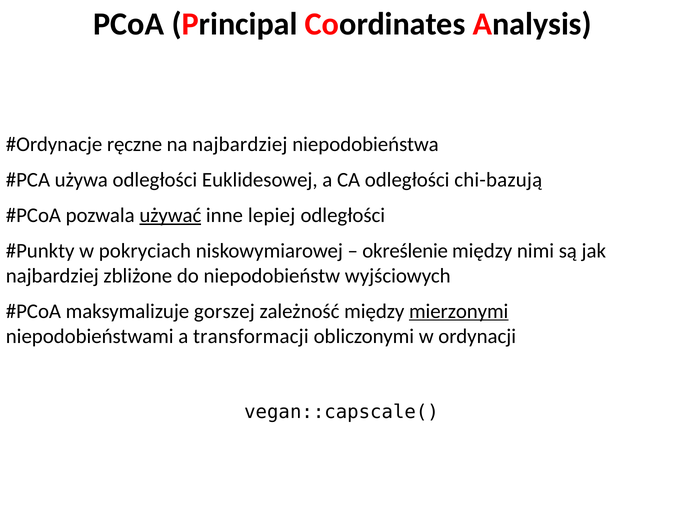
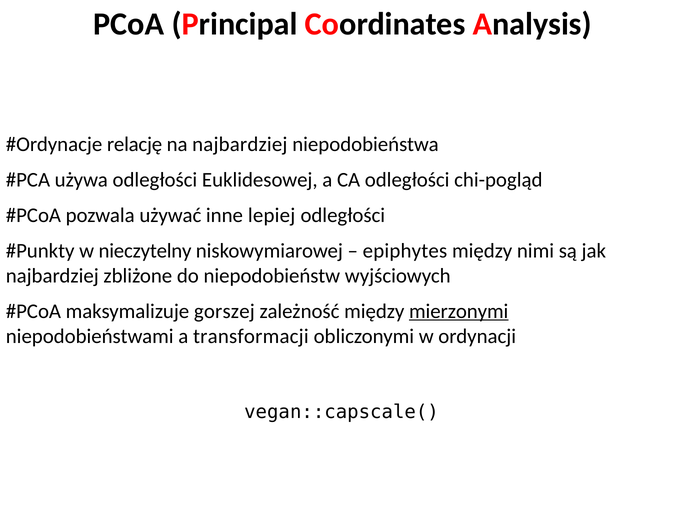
ręczne: ręczne -> relację (135, 144)
chi-bazują: chi-bazują -> chi-pogląd (498, 180)
używać underline: present -> none (170, 215)
pokryciach: pokryciach -> nieczytelny (145, 251)
określenie: określenie -> epiphytes (405, 251)
